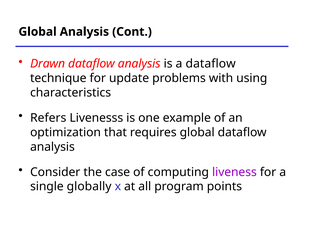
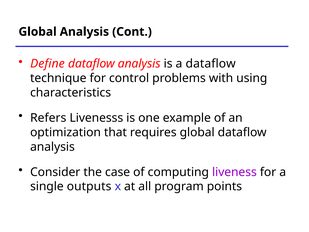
Drawn: Drawn -> Define (47, 64)
update: update -> control (129, 78)
globally: globally -> outputs (89, 186)
